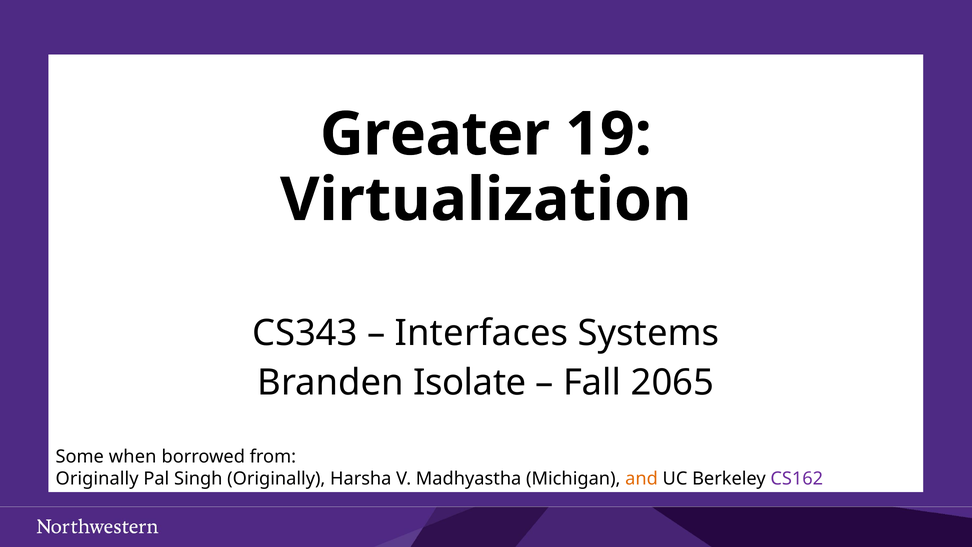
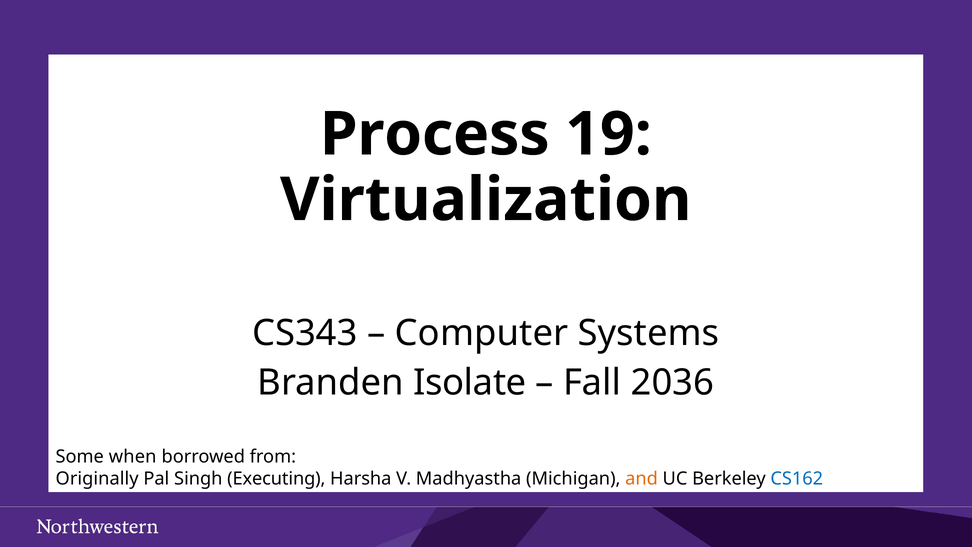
Greater: Greater -> Process (435, 134)
Interfaces: Interfaces -> Computer (482, 333)
2065: 2065 -> 2036 (672, 383)
Singh Originally: Originally -> Executing (276, 478)
CS162 colour: purple -> blue (797, 478)
